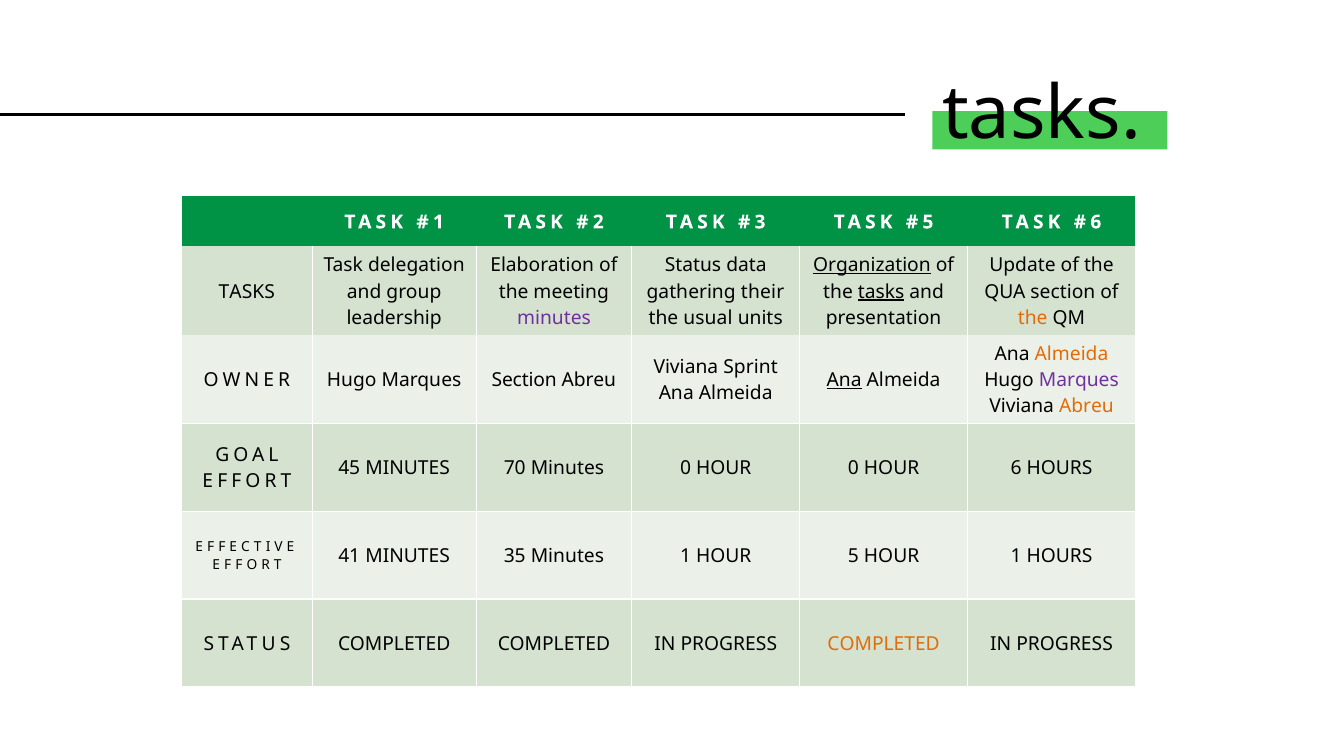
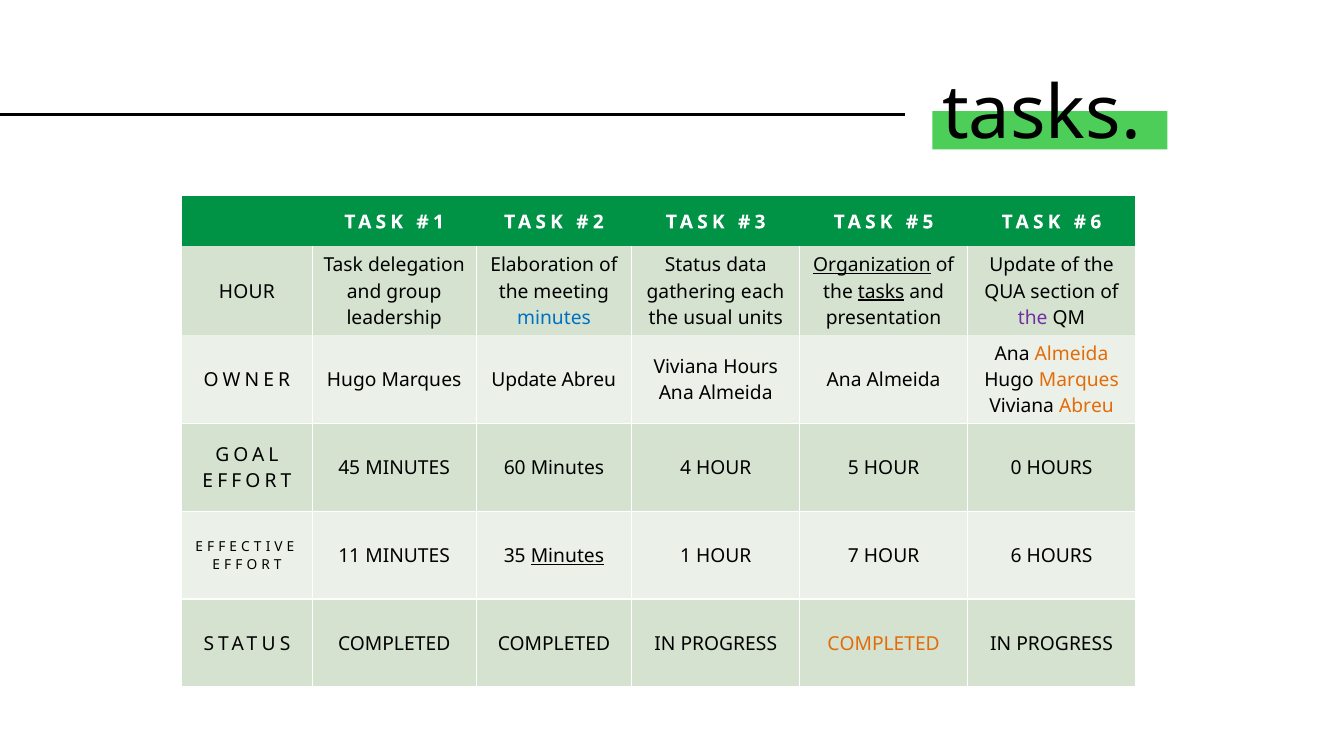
TASKS: TASKS -> HOUR (247, 292)
their: their -> each (763, 292)
minutes colour: purple -> blue (554, 318)
the colour: orange -> purple (1033, 318)
Viviana Sprint: Sprint -> Hours (751, 367)
Marques Section: Section -> Update (524, 380)
Ana underline: present -> none (844, 380)
Marques colour: purple -> orange (1079, 380)
70: 70 -> 60 (515, 468)
Minutes 0: 0 -> 4 (686, 468)
HOUR 0: 0 -> 5 (853, 468)
6: 6 -> 0 (1016, 468)
41: 41 -> 11 (349, 556)
Minutes underline: none -> present (567, 556)
5: 5 -> 7 (853, 556)
HOUR 1: 1 -> 6 (1016, 556)
